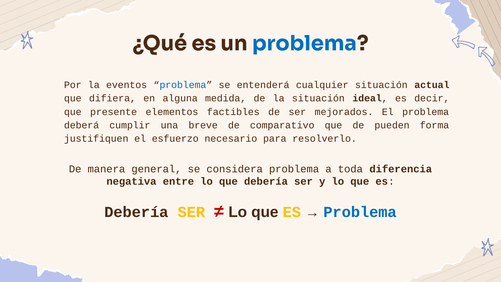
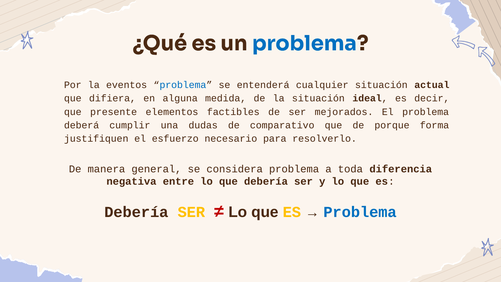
breve: breve -> dudas (203, 125)
pueden: pueden -> porque (392, 125)
